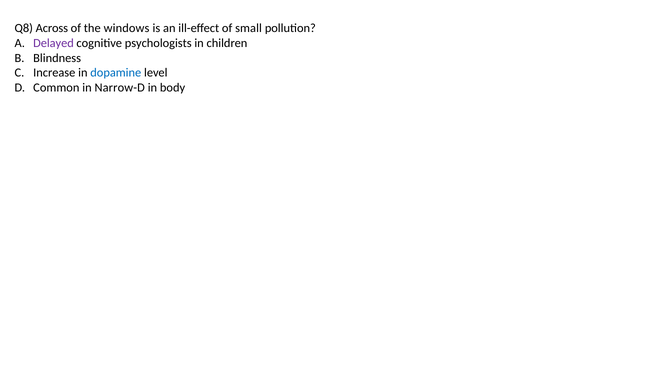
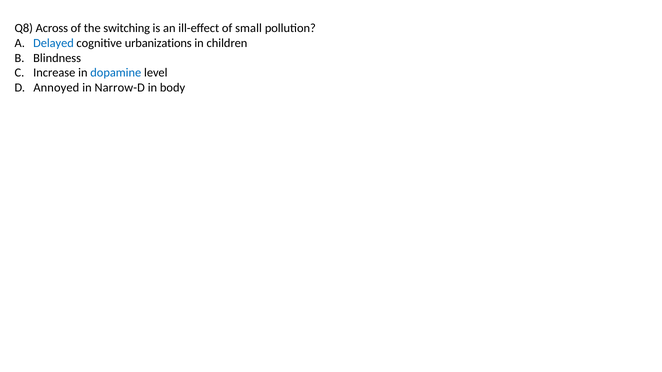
windows: windows -> switching (127, 28)
Delayed colour: purple -> blue (54, 43)
psychologists: psychologists -> urbanizations (158, 43)
Common: Common -> Annoyed (56, 88)
